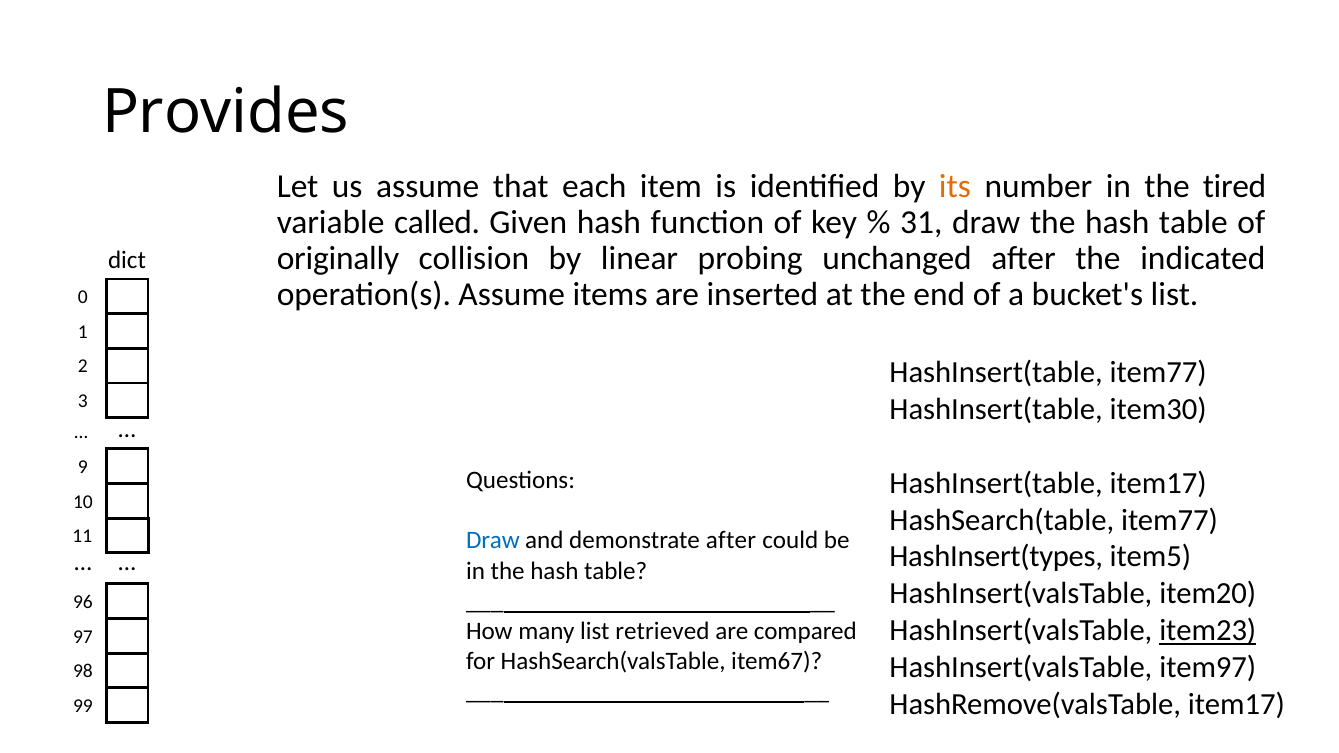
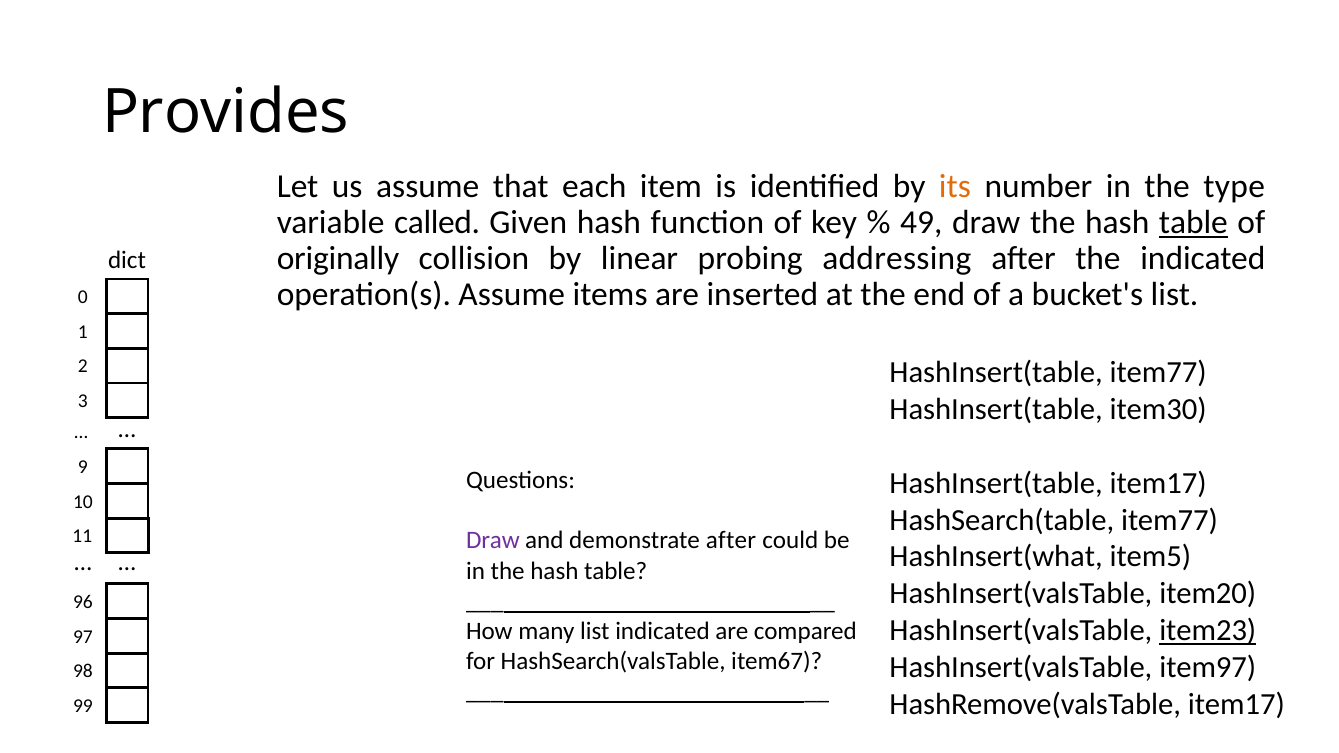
tired: tired -> type (1234, 186)
31: 31 -> 49 (921, 222)
table underline: none -> present (1193, 222)
unchanged: unchanged -> addressing (897, 259)
Draw colour: blue -> purple (493, 541)
HashInsert(types: HashInsert(types -> HashInsert(what (996, 557)
list retrieved: retrieved -> indicated (662, 631)
